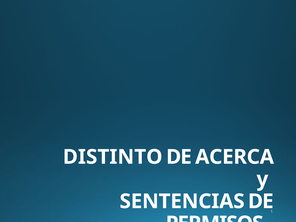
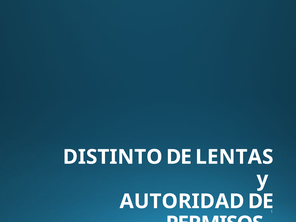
ACERCA: ACERCA -> LENTAS (234, 157)
SENTENCIAS: SENTENCIAS -> AUTORIDAD (182, 201)
